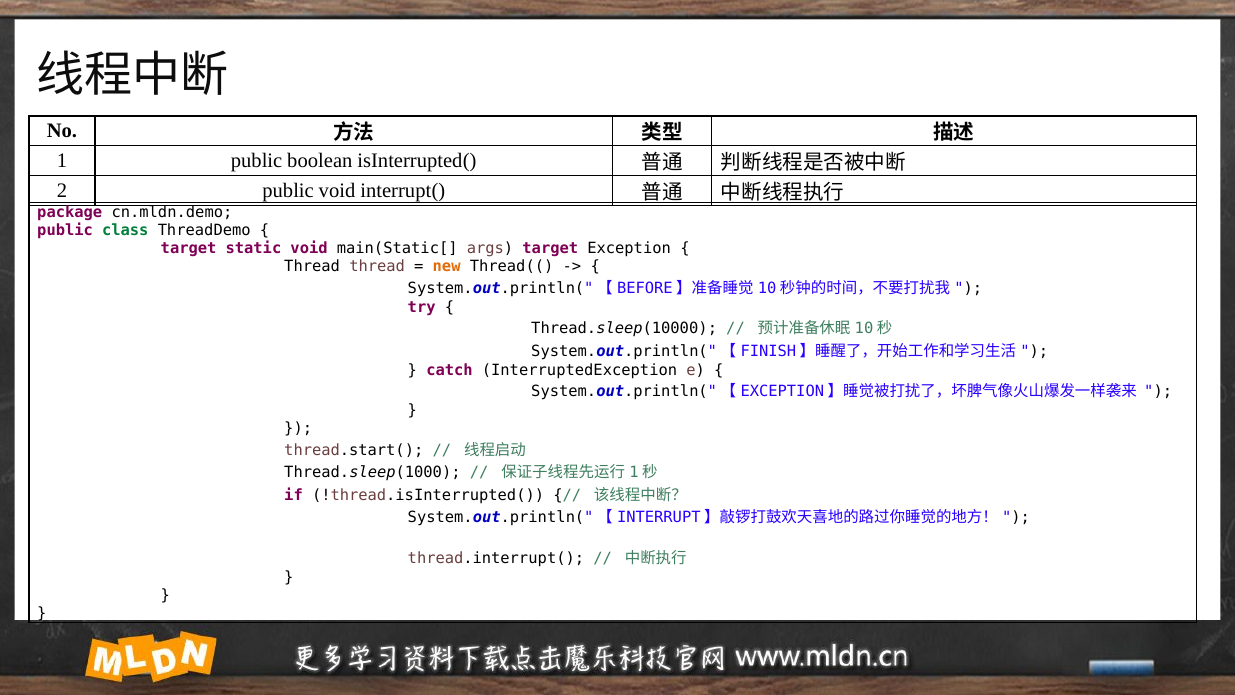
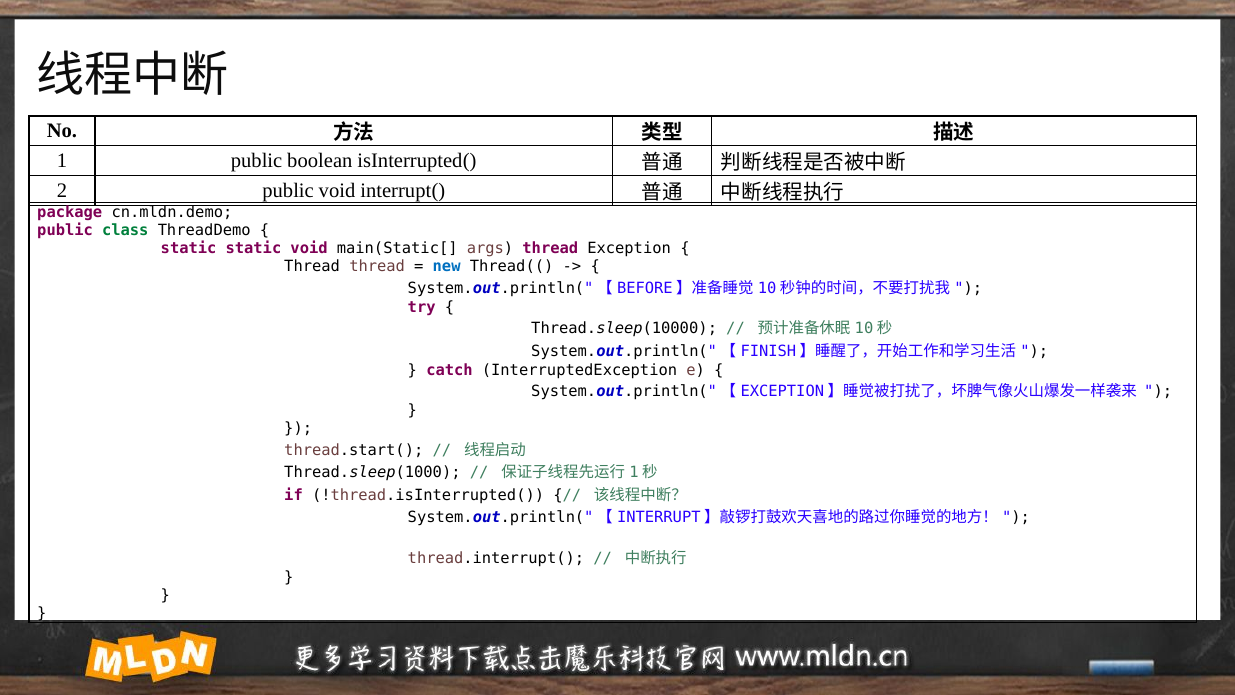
target: target -> static (189, 248)
args target: target -> thread (550, 248)
new colour: orange -> blue (447, 266)
